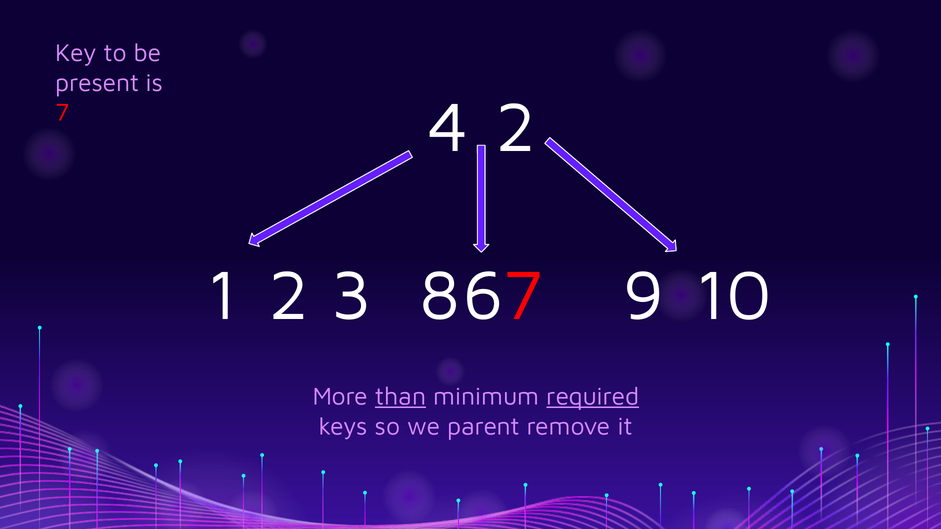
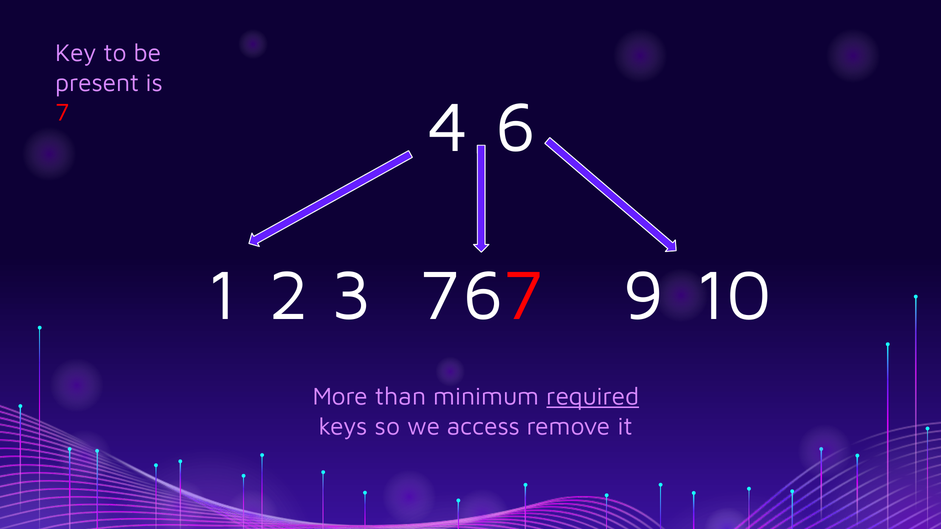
4 2: 2 -> 6 (516, 128)
1 8: 8 -> 7 (440, 296)
than underline: present -> none (401, 397)
parent: parent -> access (484, 427)
